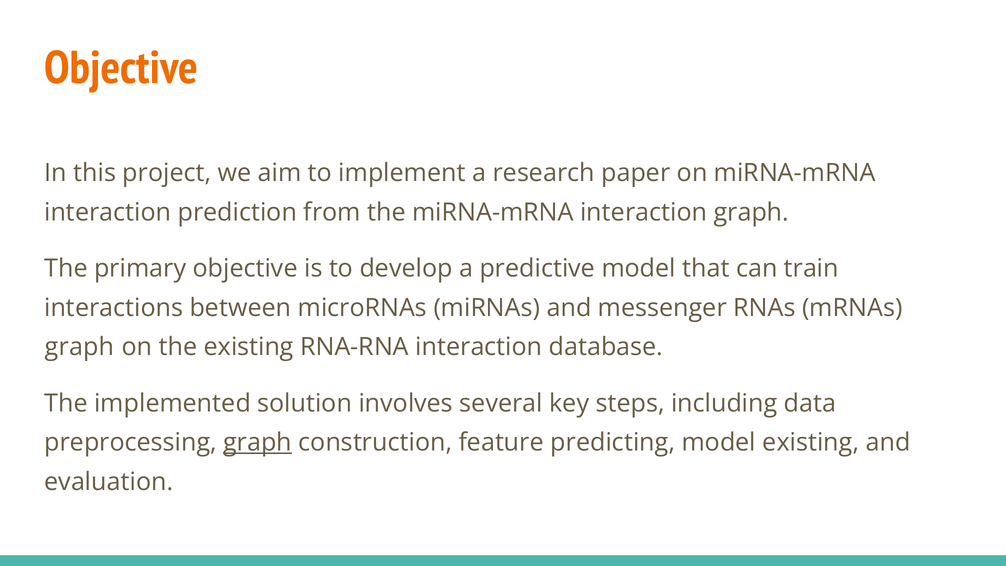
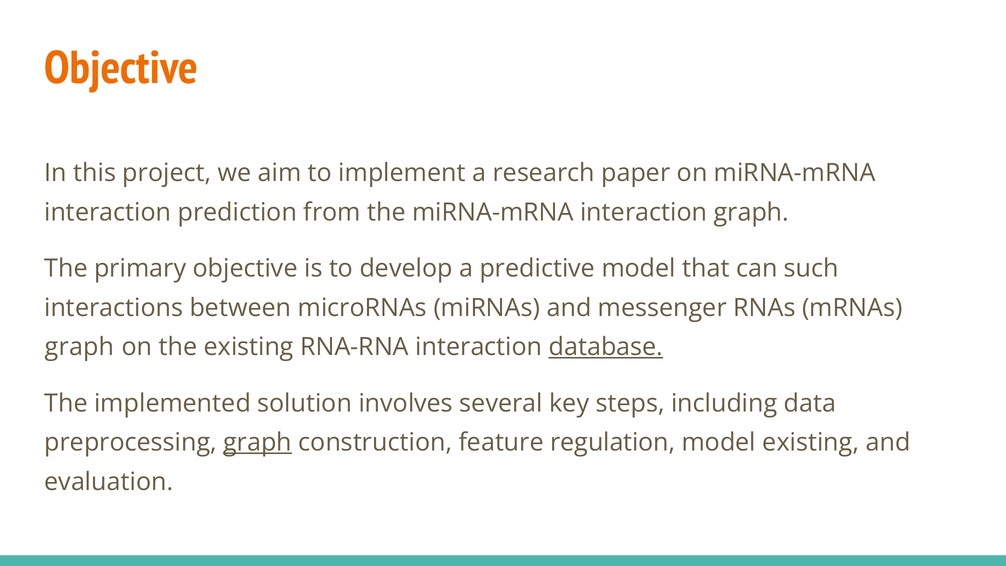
train: train -> such (811, 268)
database underline: none -> present (606, 347)
predicting: predicting -> regulation (613, 442)
